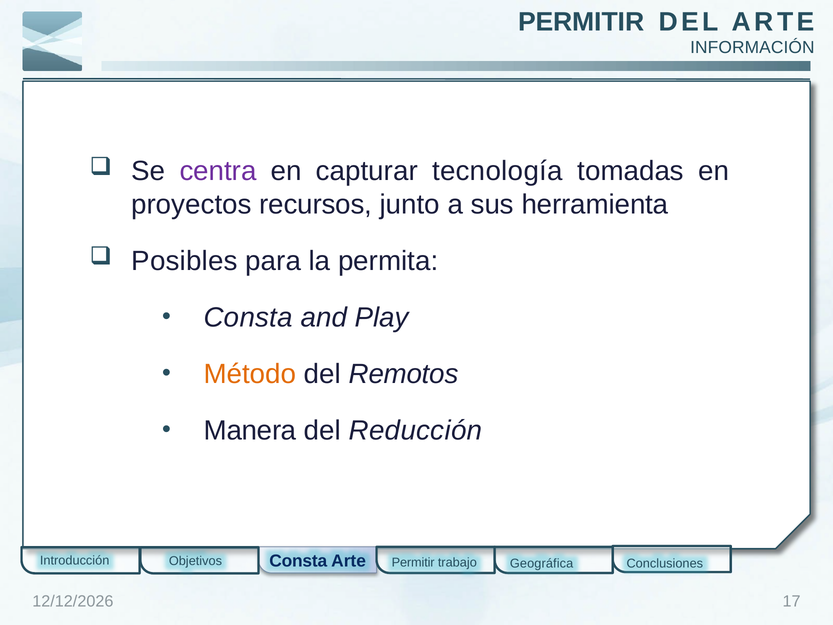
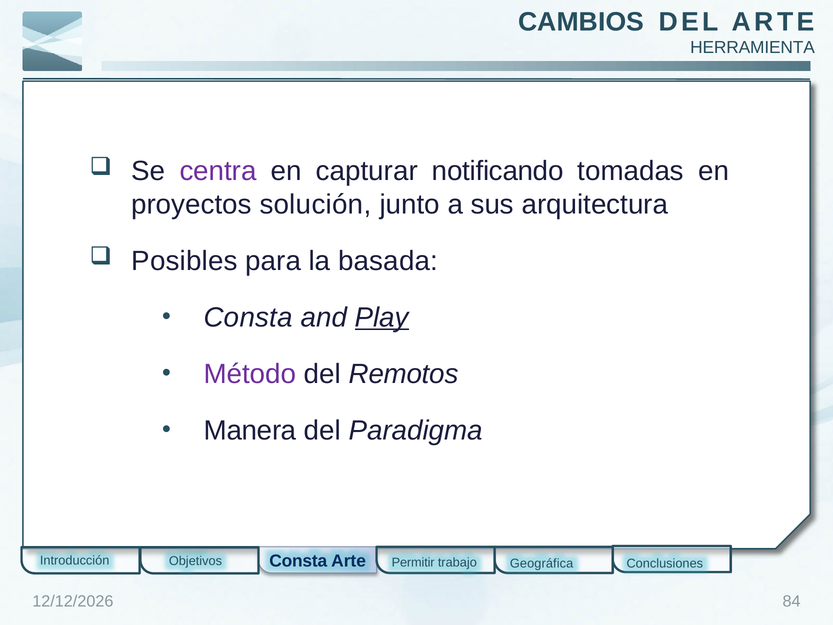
PERMITIR: PERMITIR -> CAMBIOS (581, 22)
INFORMACIÓN: INFORMACIÓN -> HERRAMIENTA (753, 48)
tecnología: tecnología -> notificando (498, 171)
recursos: recursos -> solución (316, 204)
herramienta: herramienta -> arquitectura (595, 204)
permita: permita -> basada (388, 261)
Play underline: none -> present (382, 317)
Método colour: orange -> purple (250, 374)
Reducción: Reducción -> Paradigma (416, 430)
17: 17 -> 84 (792, 601)
